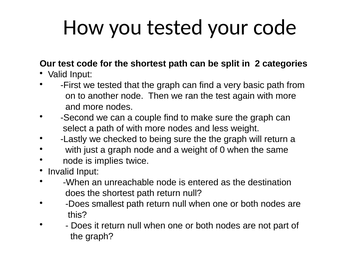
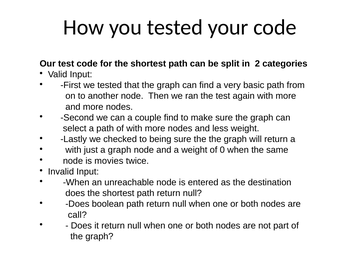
implies: implies -> movies (109, 161)
smallest: smallest -> boolean (108, 204)
this: this -> call (77, 215)
